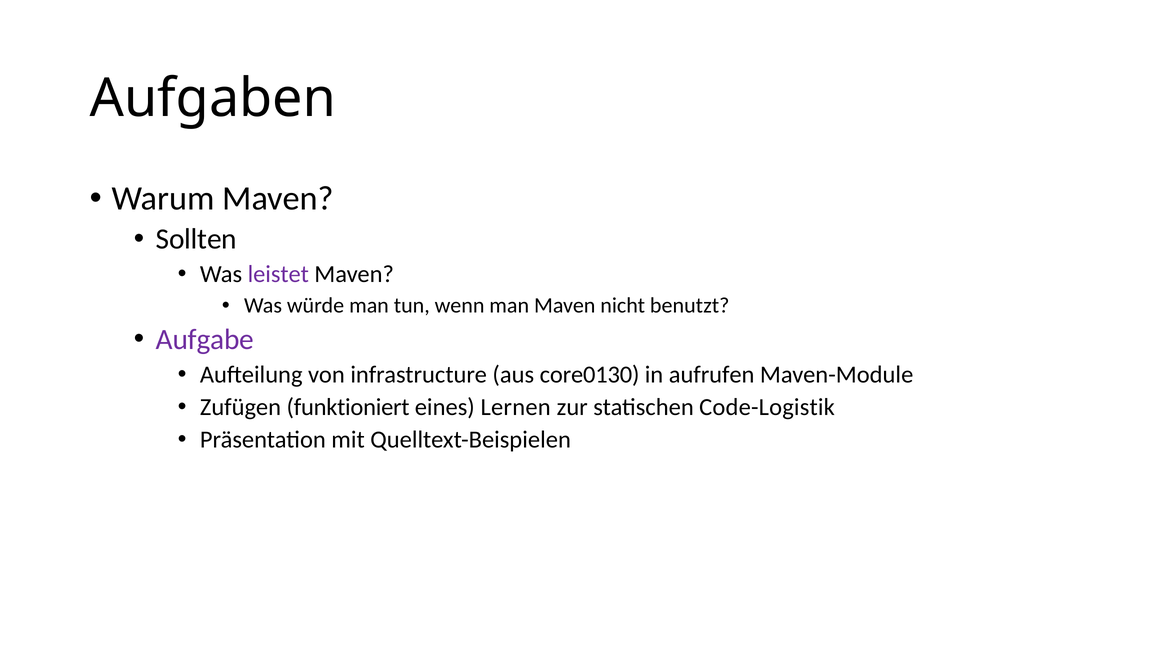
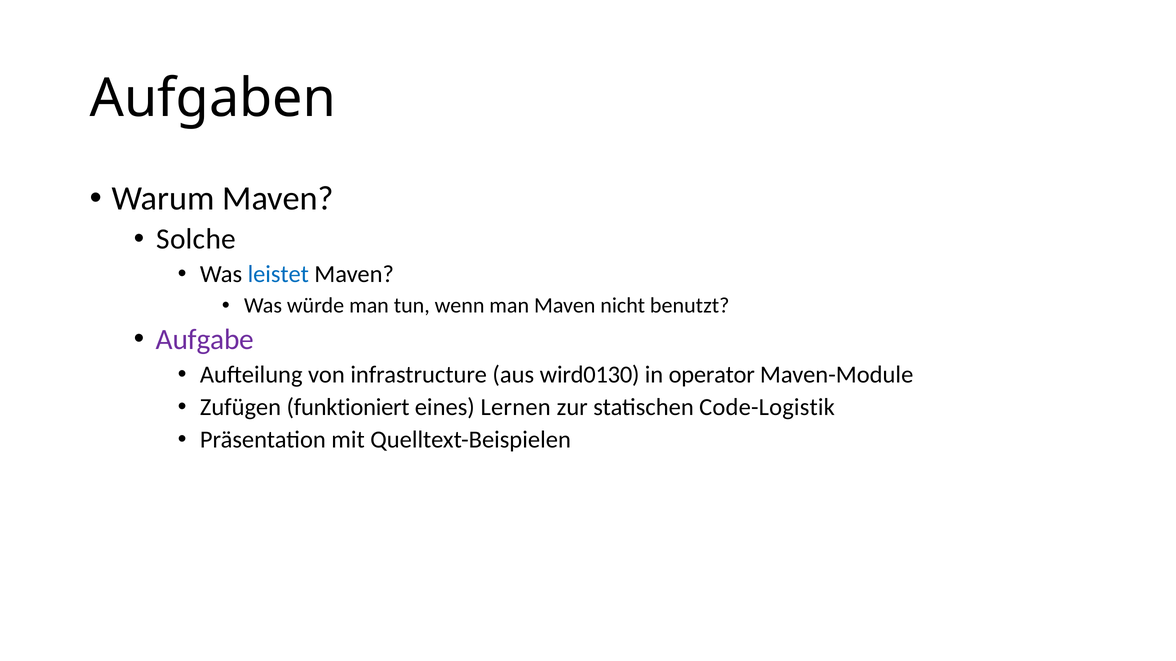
Sollten: Sollten -> Solche (196, 239)
leistet colour: purple -> blue (278, 275)
core0130: core0130 -> wird0130 (590, 375)
aufrufen: aufrufen -> operator (712, 375)
